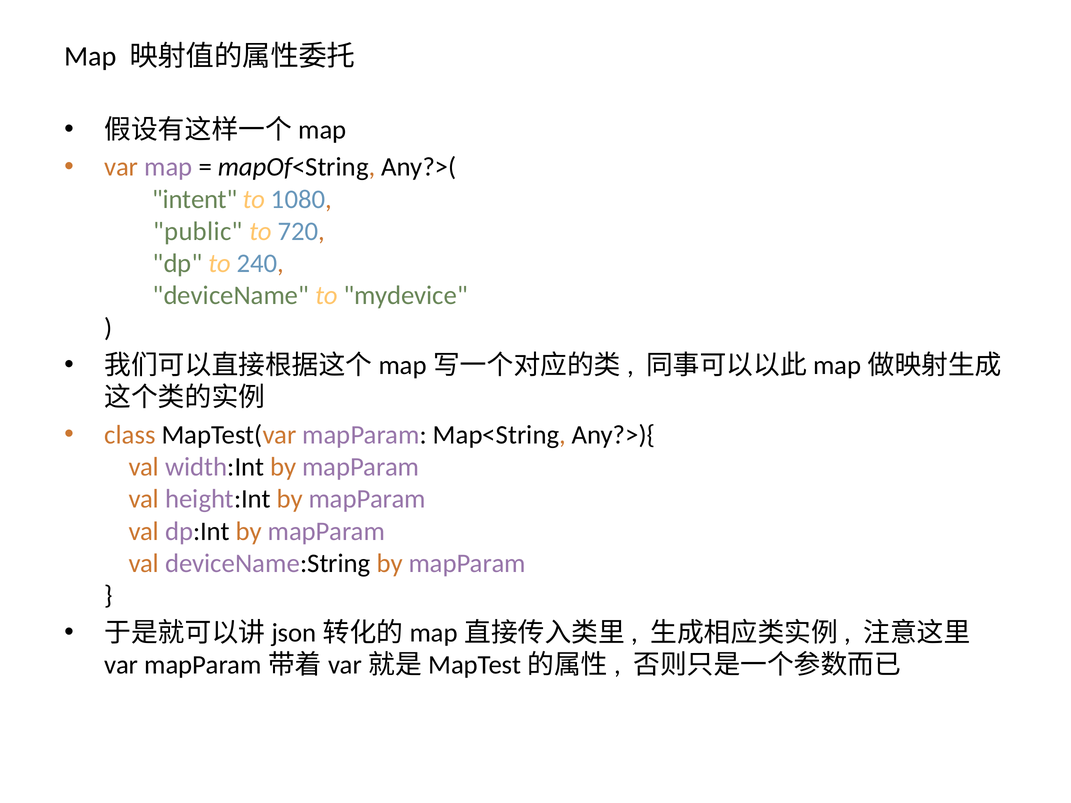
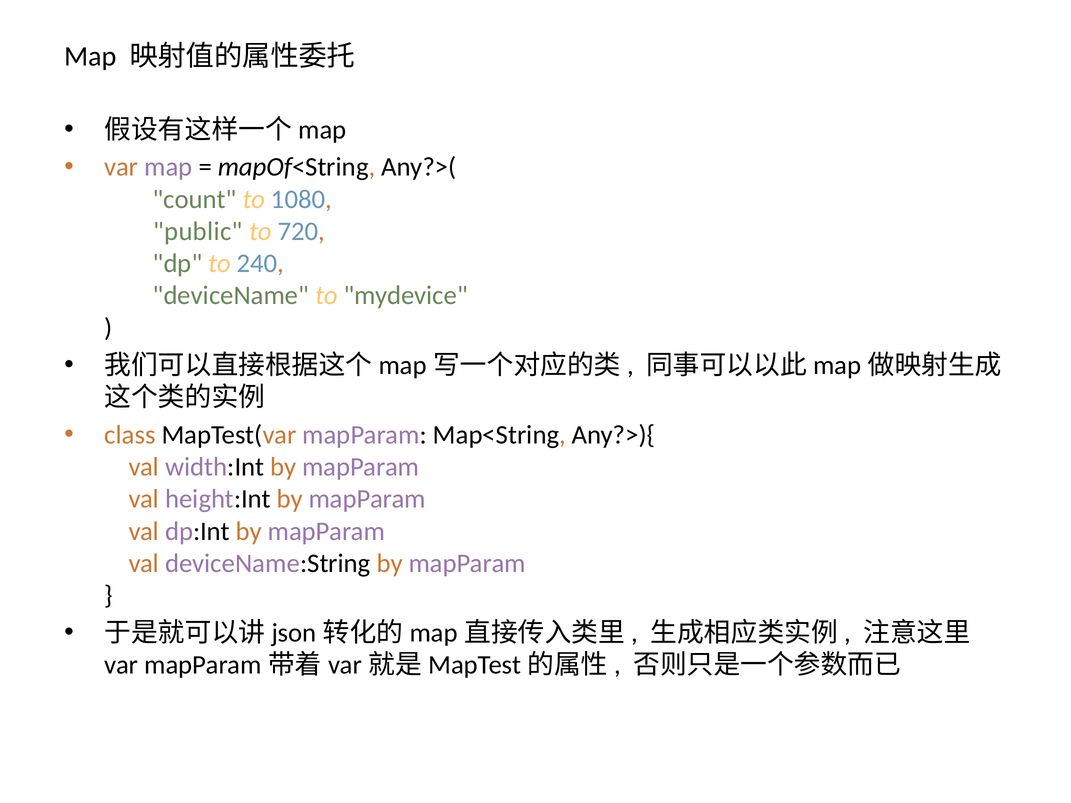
intent: intent -> count (195, 199)
